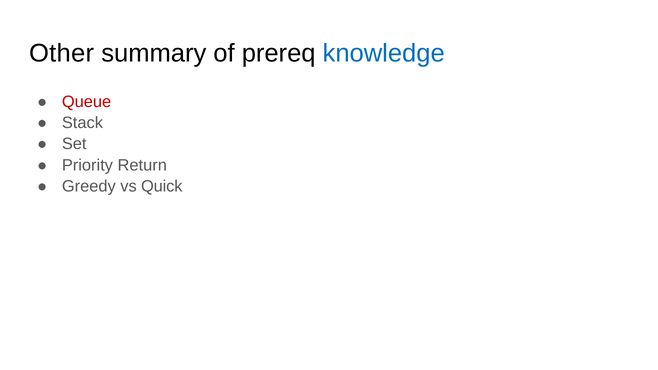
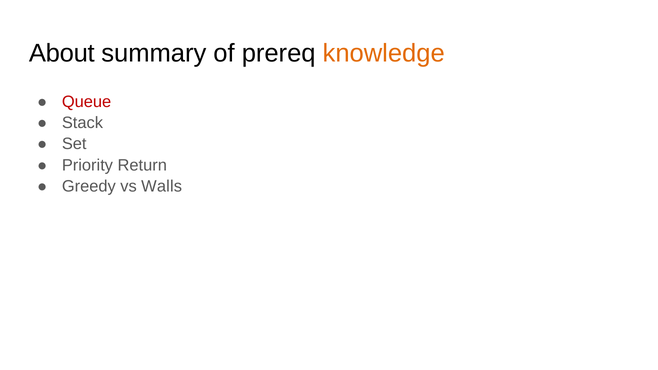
Other: Other -> About (62, 53)
knowledge colour: blue -> orange (384, 53)
Quick: Quick -> Walls (162, 186)
